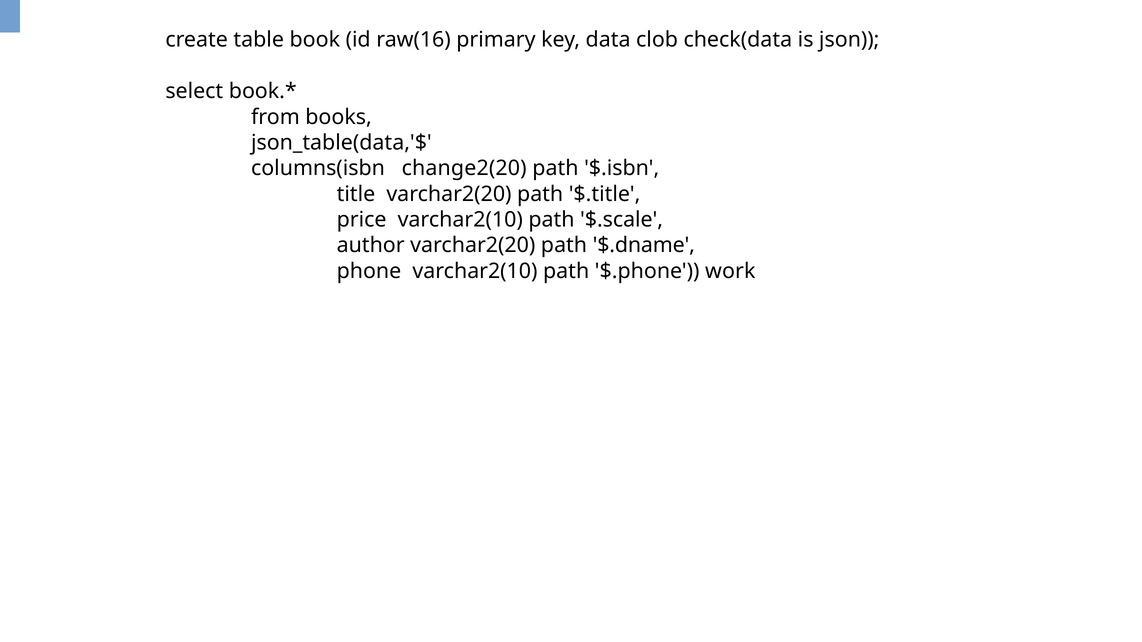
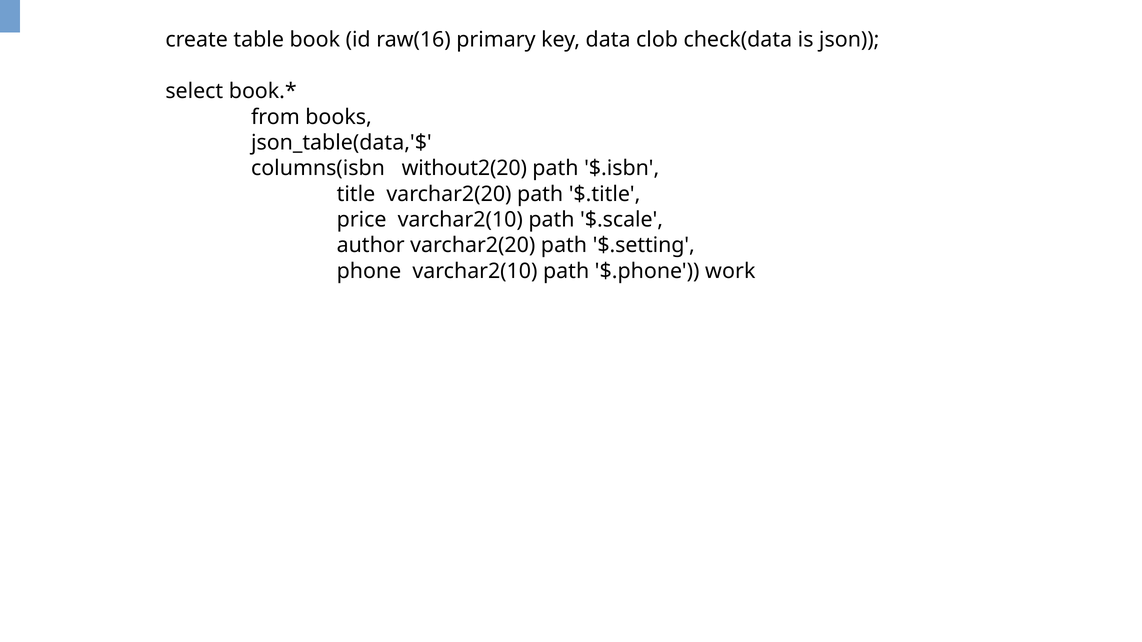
change2(20: change2(20 -> without2(20 (464, 168)
$.dname: $.dname -> $.setting (644, 245)
